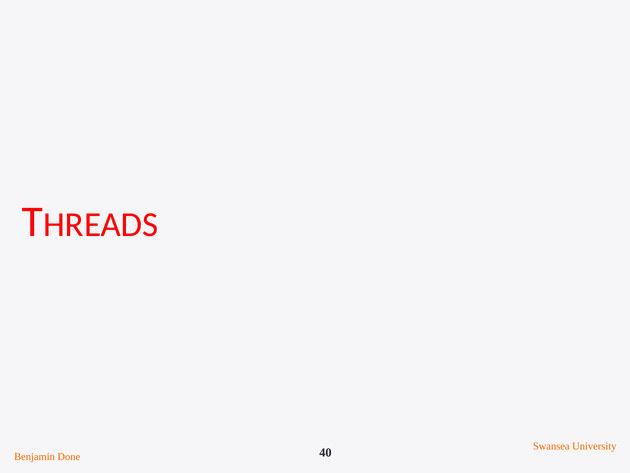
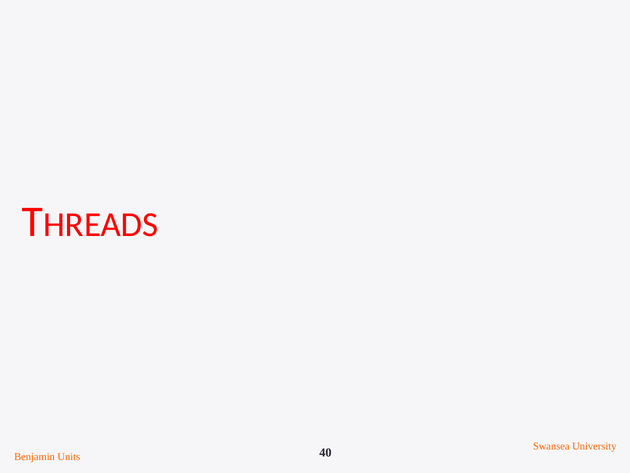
Done: Done -> Units (69, 456)
